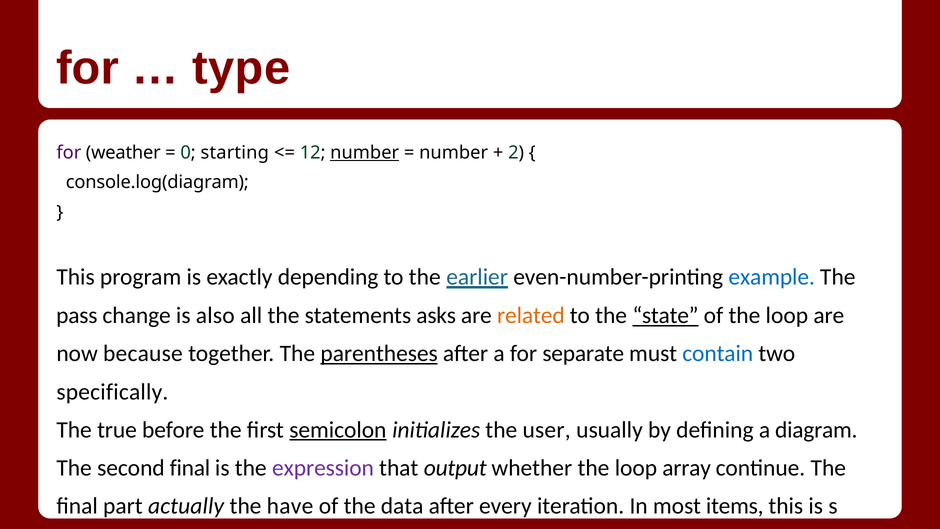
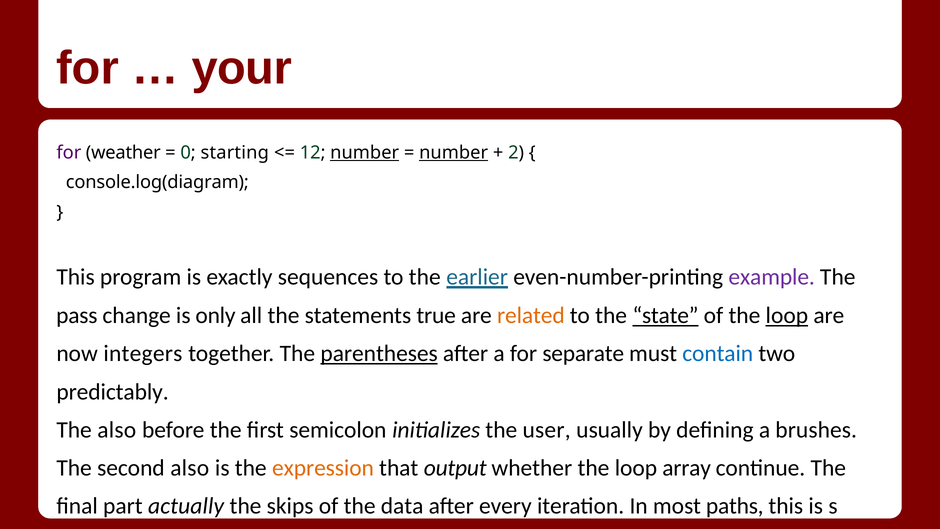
type: type -> your (242, 68)
number underline: none -> present (454, 153)
depending: depending -> sequences (328, 277)
example colour: blue -> purple (772, 277)
also: also -> only (216, 316)
asks: asks -> true (436, 316)
loop underline: none -> present (787, 316)
because: because -> integers (143, 354)
specifically: specifically -> predictably (113, 392)
The true: true -> also (117, 430)
semicolon underline: present -> none (338, 430)
diagram: diagram -> brushes (816, 430)
second final: final -> also (190, 468)
expression colour: purple -> orange (323, 468)
have: have -> skips (290, 506)
items: items -> paths (735, 506)
